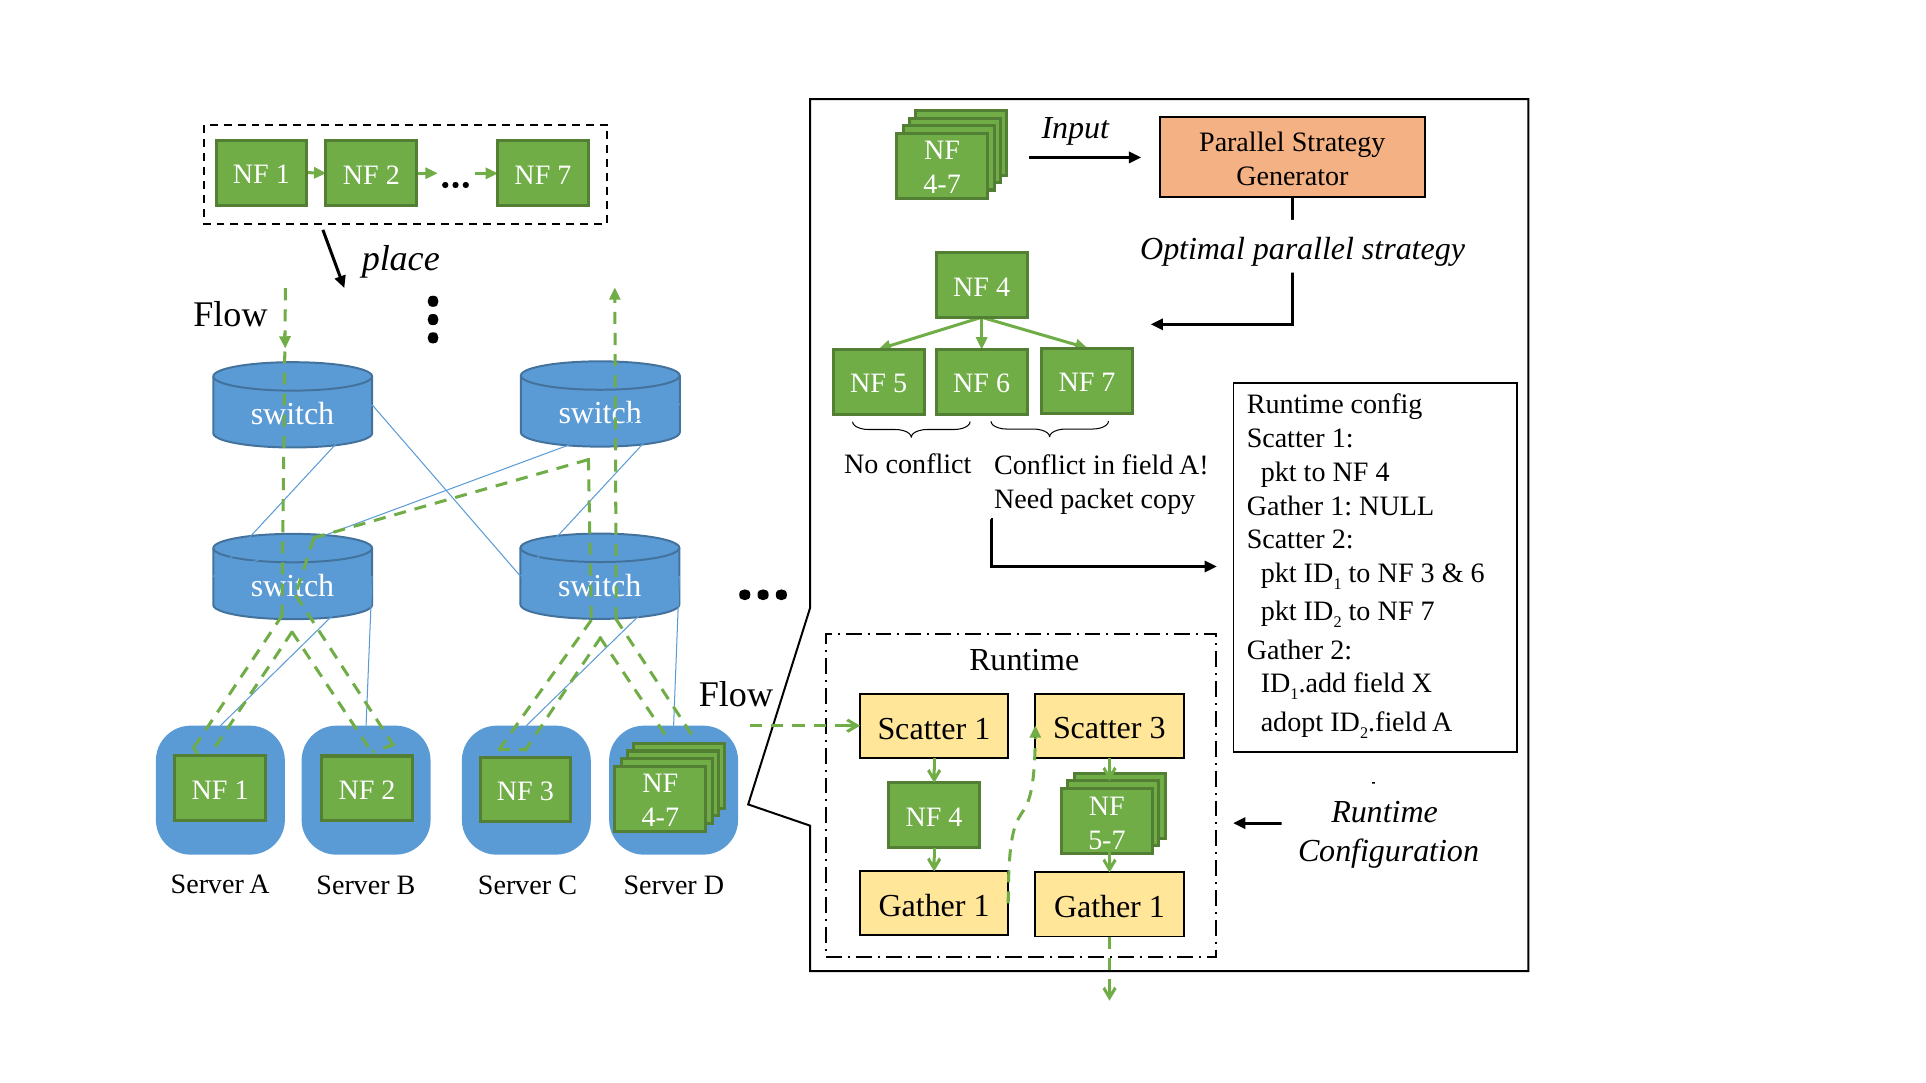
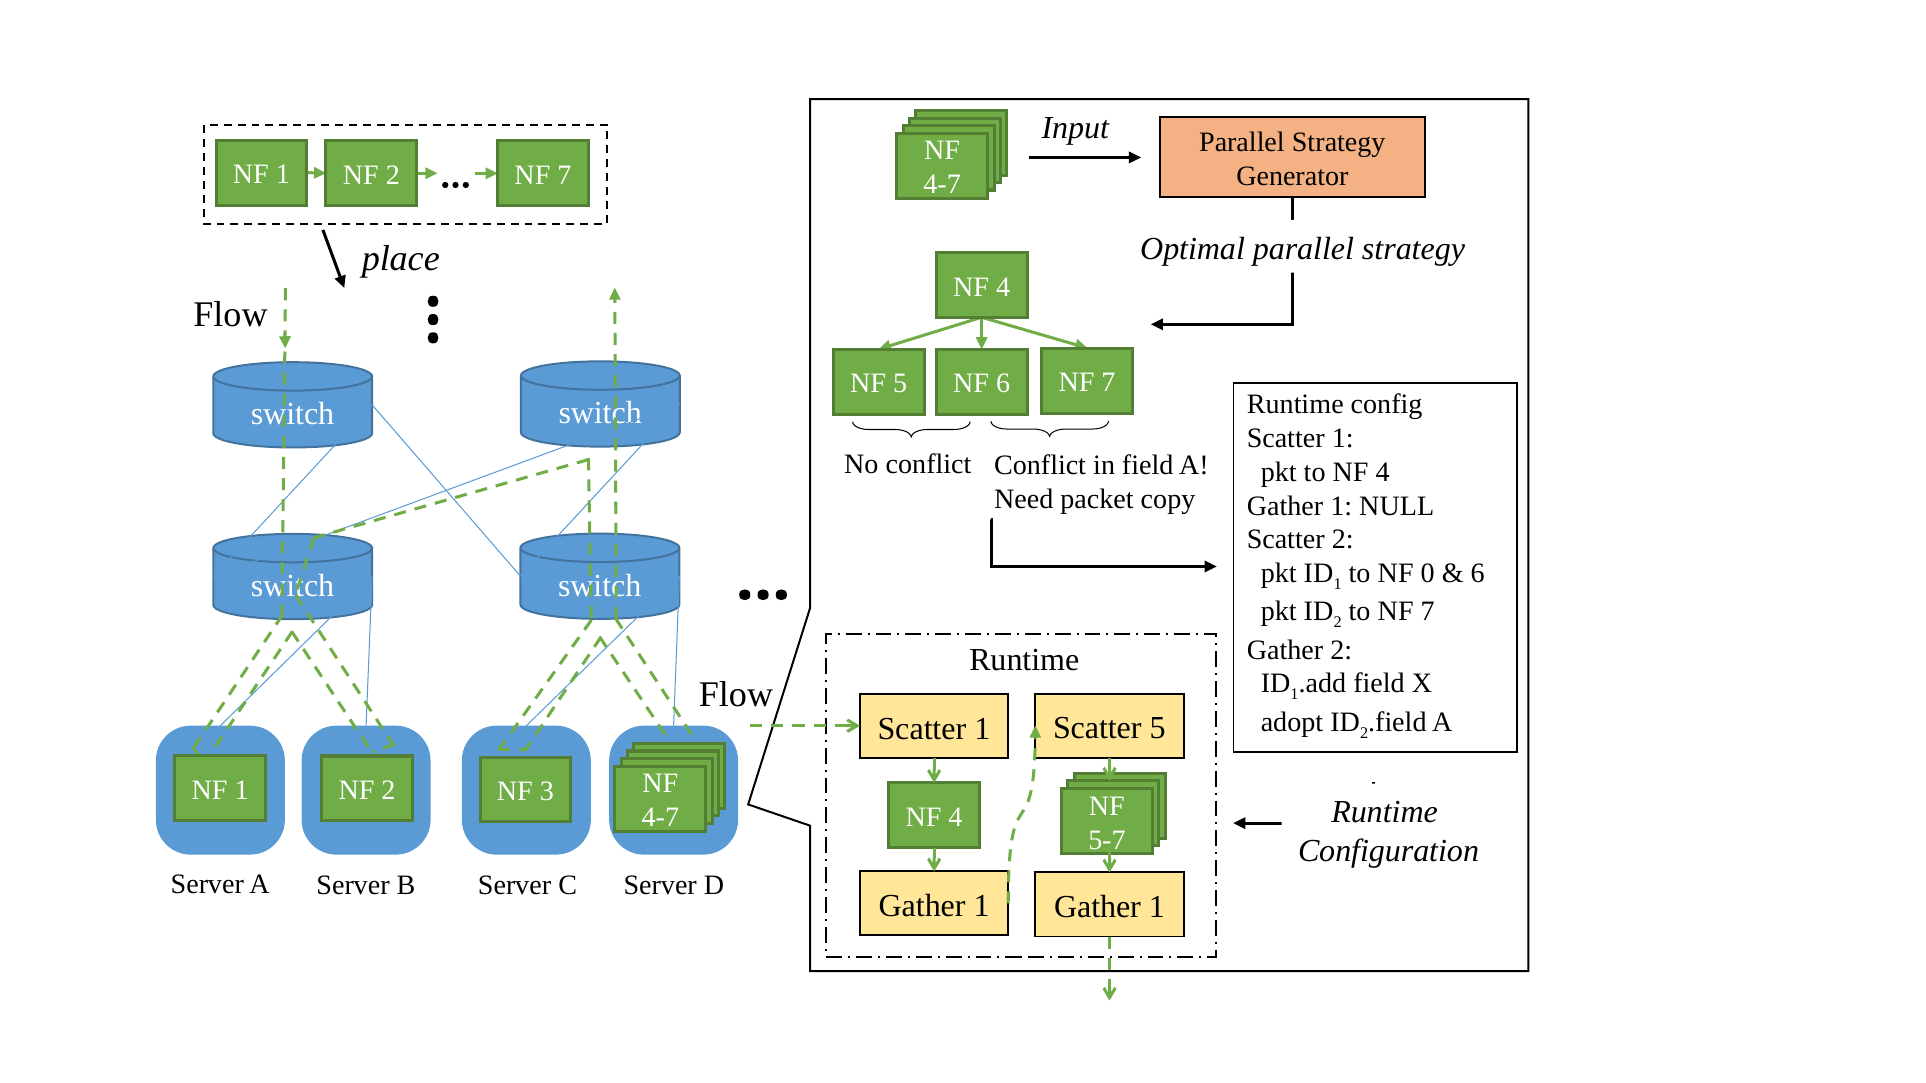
to NF 3: 3 -> 0 (1428, 573)
Scatter 3: 3 -> 5 (1158, 728)
